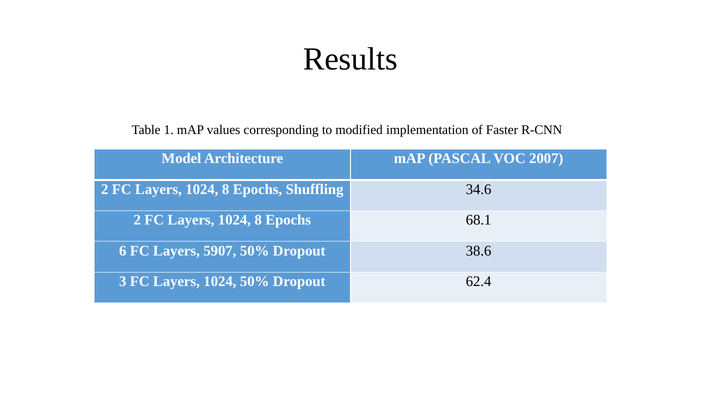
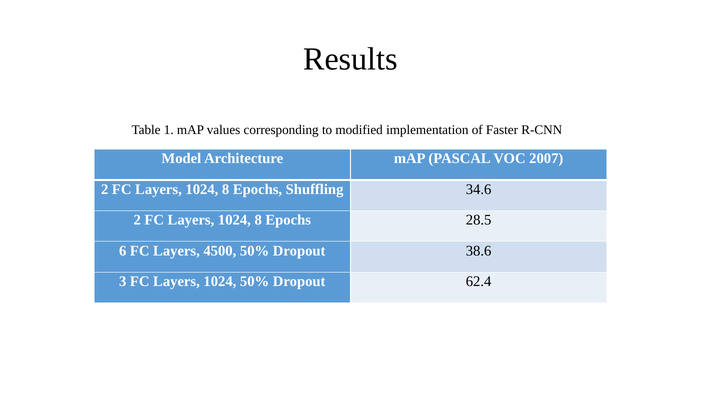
68.1: 68.1 -> 28.5 (479, 220)
5907: 5907 -> 4500 (220, 250)
